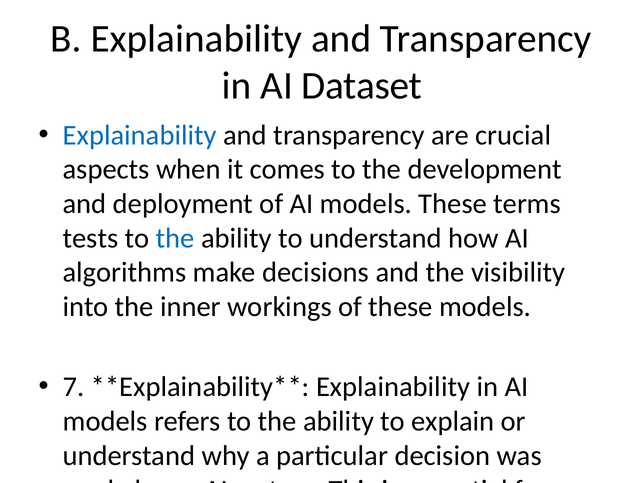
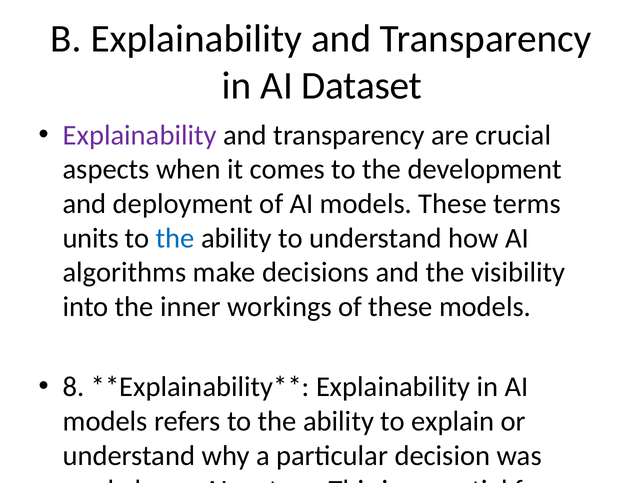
Explainability colour: blue -> purple (140, 135)
tests: tests -> units (91, 238)
7: 7 -> 8 (74, 386)
